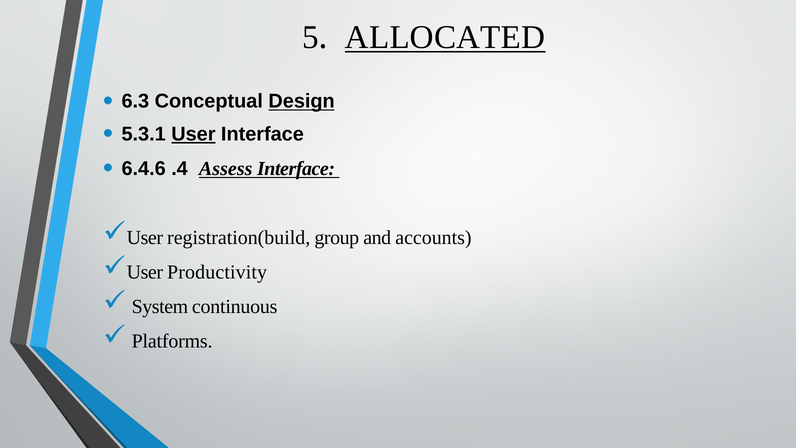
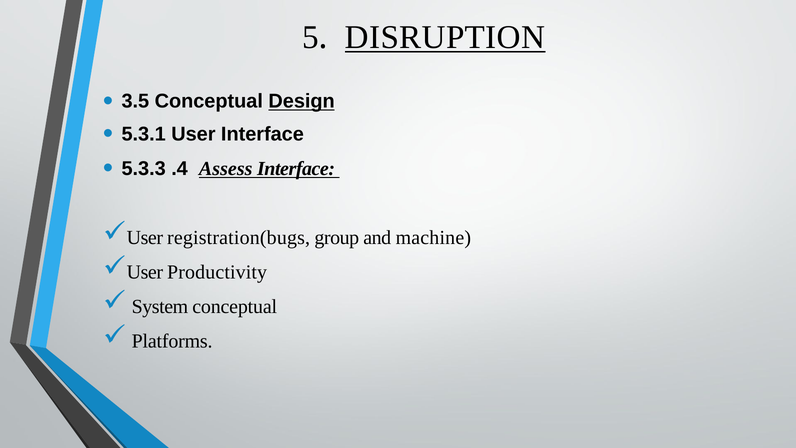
ALLOCATED: ALLOCATED -> DISRUPTION (445, 37)
6.3: 6.3 -> 3.5 (135, 101)
User underline: present -> none (193, 134)
6.4.6: 6.4.6 -> 5.3.3 (144, 169)
registration(build: registration(build -> registration(bugs (239, 238)
accounts: accounts -> machine (433, 238)
System continuous: continuous -> conceptual (235, 307)
